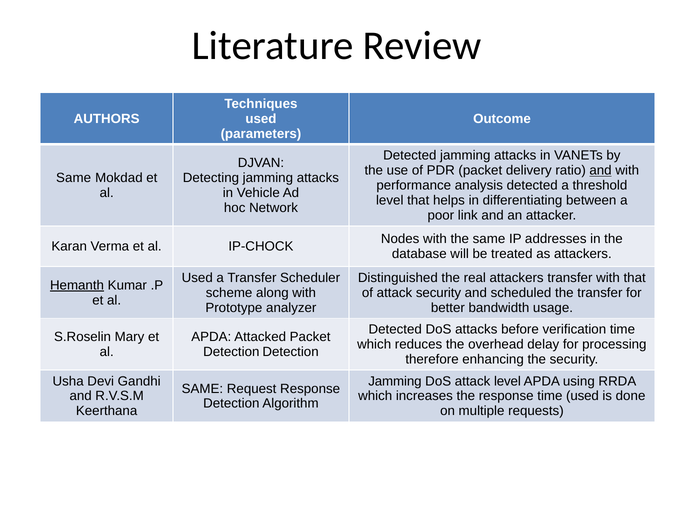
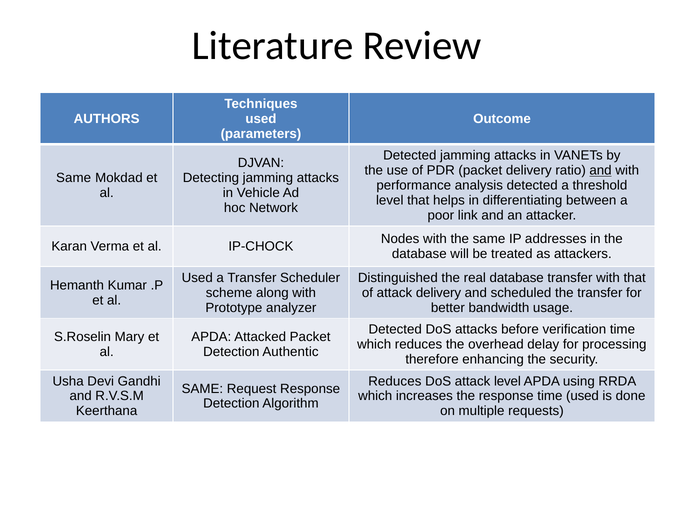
real attackers: attackers -> database (517, 278)
Hemanth underline: present -> none (77, 285)
attack security: security -> delivery (439, 293)
Detection Detection: Detection -> Authentic (290, 352)
Jamming: Jamming -> Reduces (395, 381)
